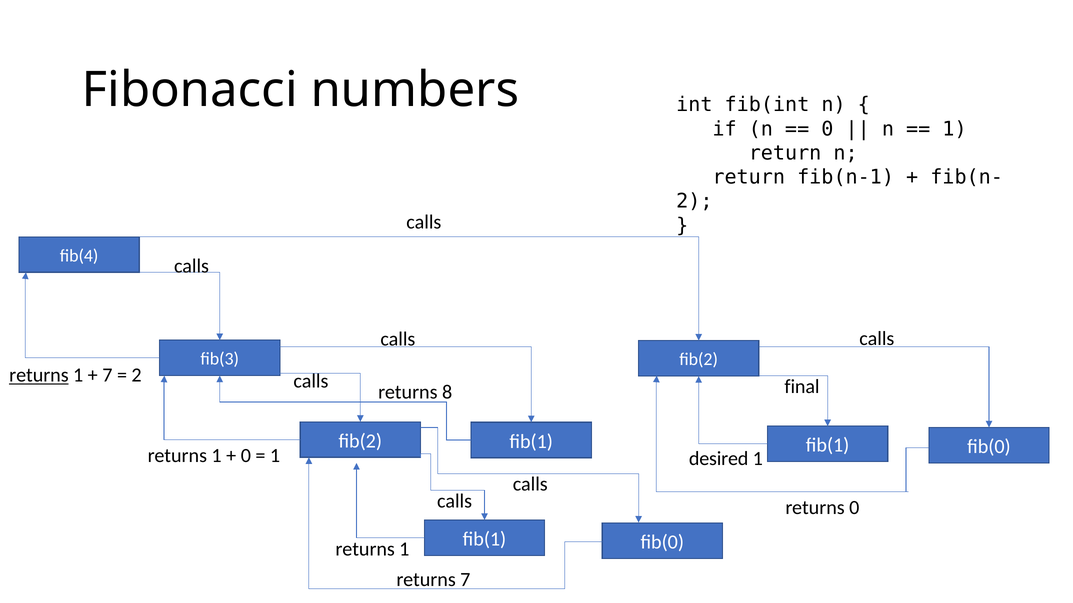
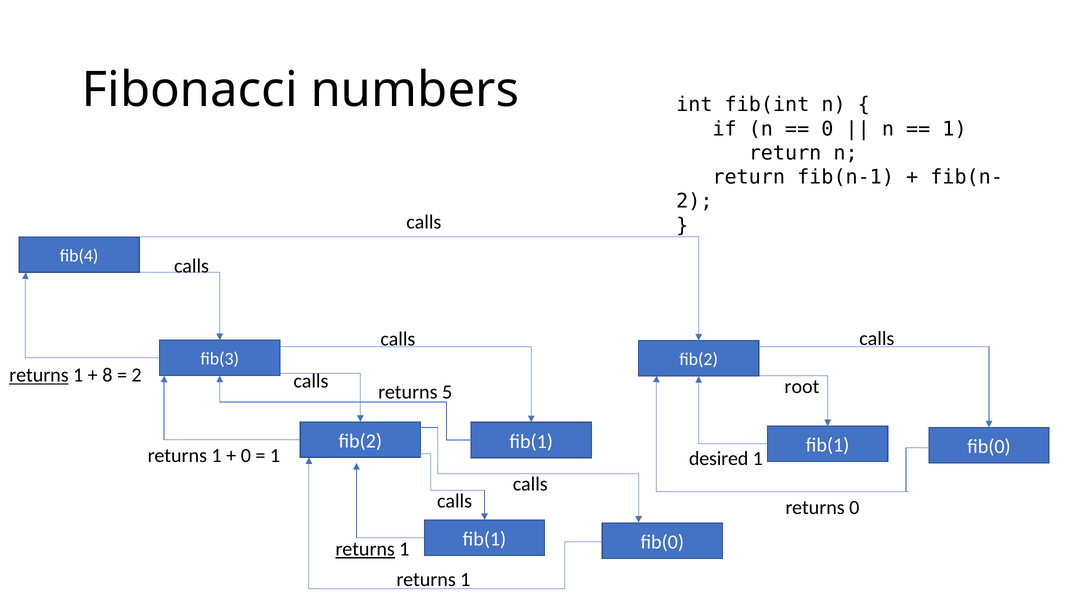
7: 7 -> 8 (107, 376)
final: final -> root (802, 387)
8: 8 -> 5 (447, 393)
returns underline: none -> present (365, 550)
7: 7 -> 1 (465, 580)
